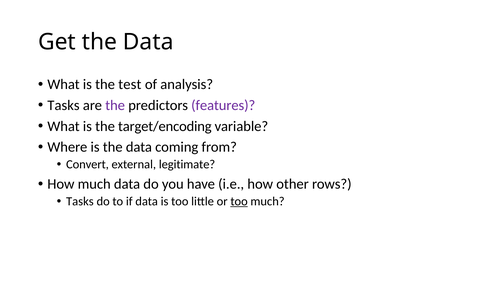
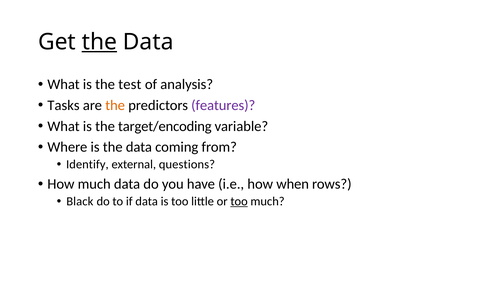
the underline: none -> present (99, 42)
the colour: purple -> orange (115, 105)
Convert: Convert -> Identify (87, 164)
legitimate: legitimate -> questions (187, 164)
other: other -> when (293, 184)
Tasks: Tasks -> Black (80, 201)
